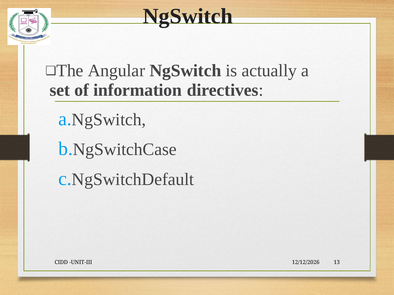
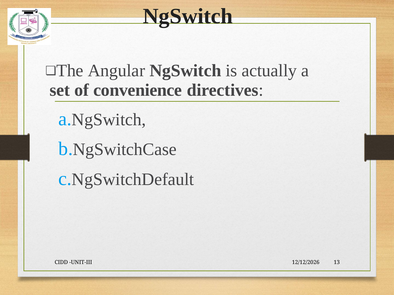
information: information -> convenience (138, 90)
